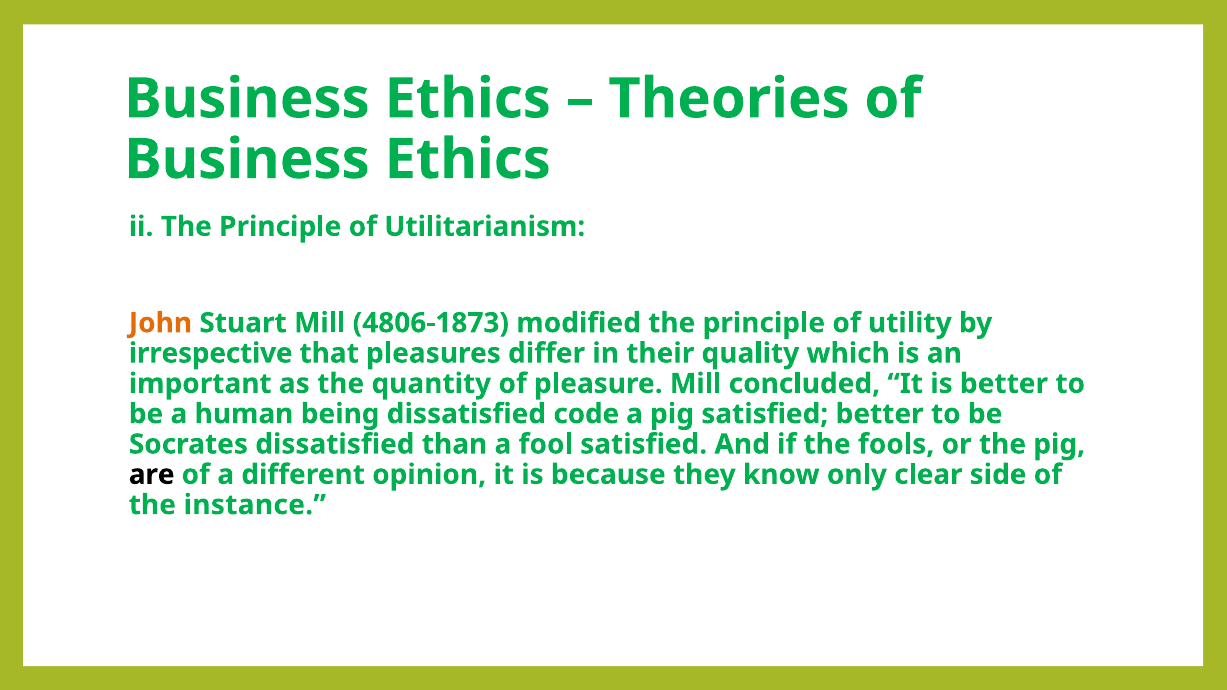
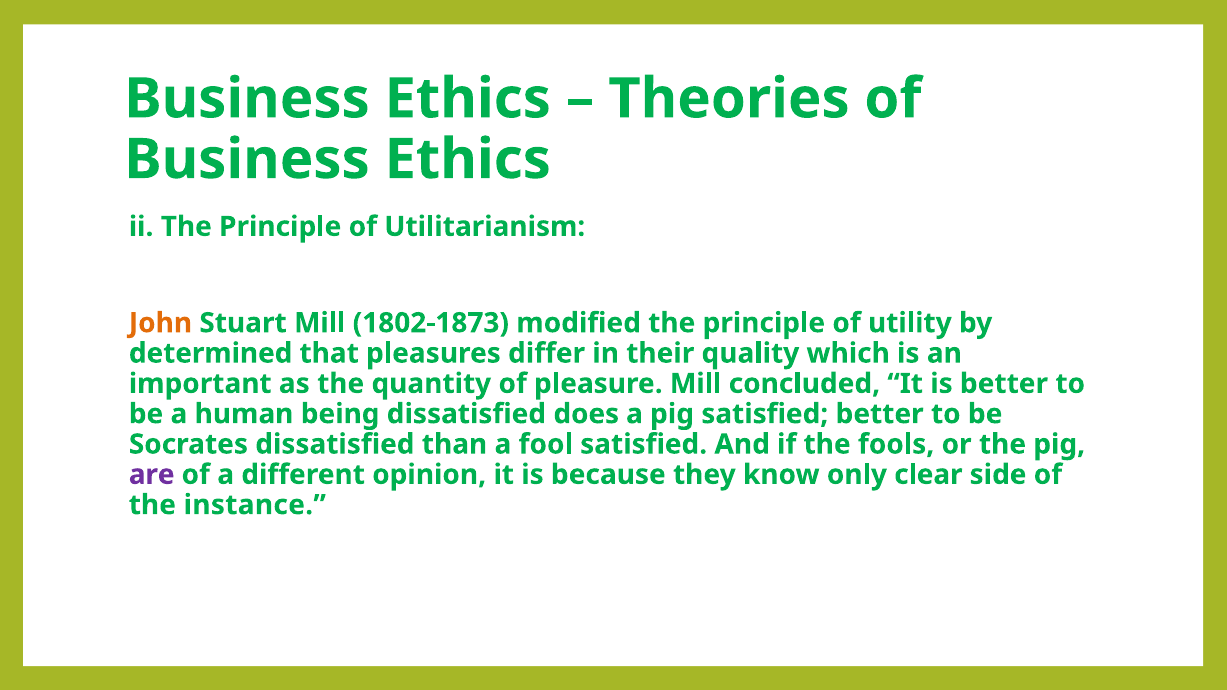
4806-1873: 4806-1873 -> 1802-1873 (431, 323)
irrespective: irrespective -> determined (211, 353)
code: code -> does (586, 414)
are colour: black -> purple (152, 475)
